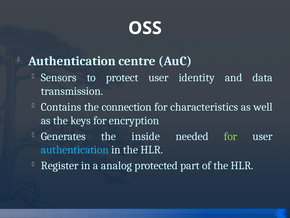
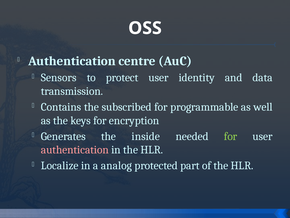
connection: connection -> subscribed (127, 107)
characteristics: characteristics -> programmable (204, 107)
authentication colour: light blue -> pink (75, 150)
Register: Register -> Localize (60, 165)
